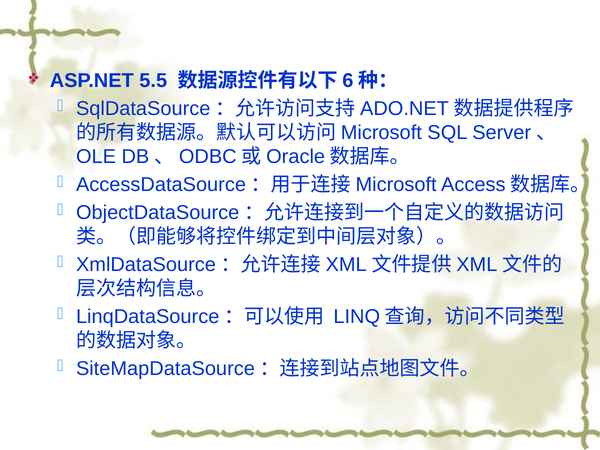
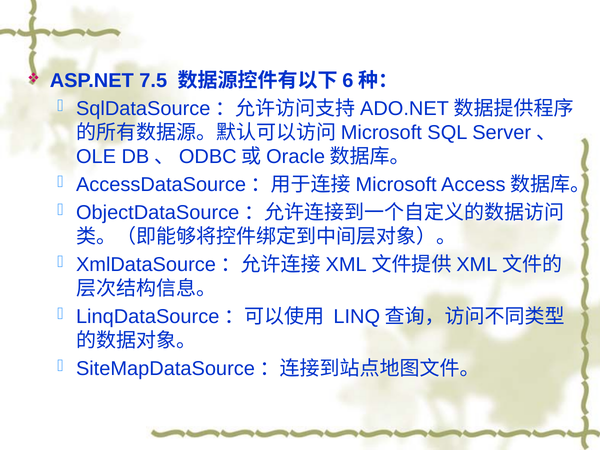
5.5: 5.5 -> 7.5 (153, 81)
